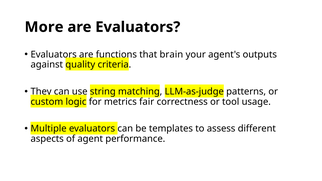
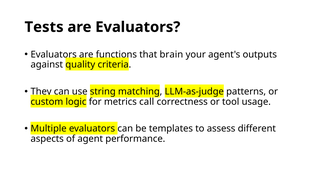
More: More -> Tests (44, 27)
fair: fair -> call (147, 102)
